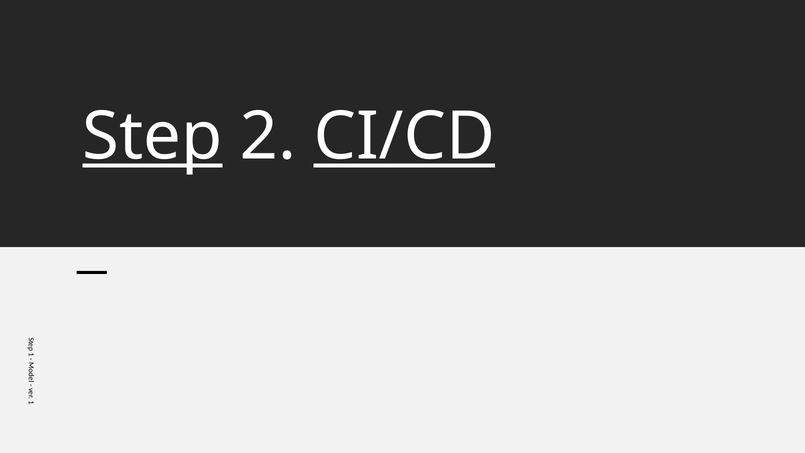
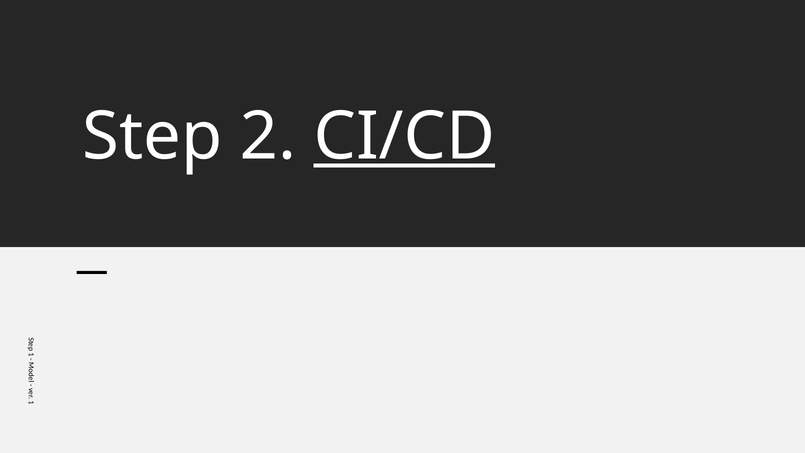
Step underline: present -> none (152, 137)
